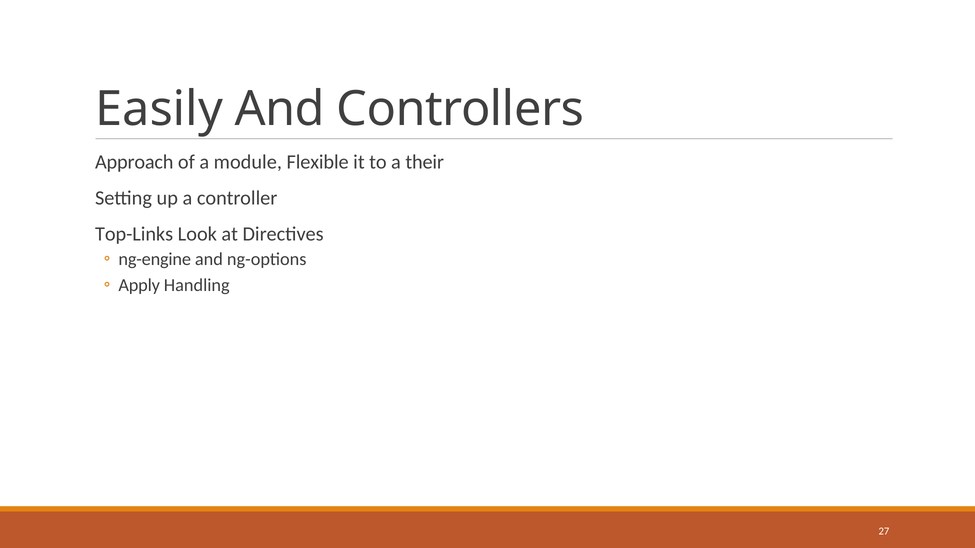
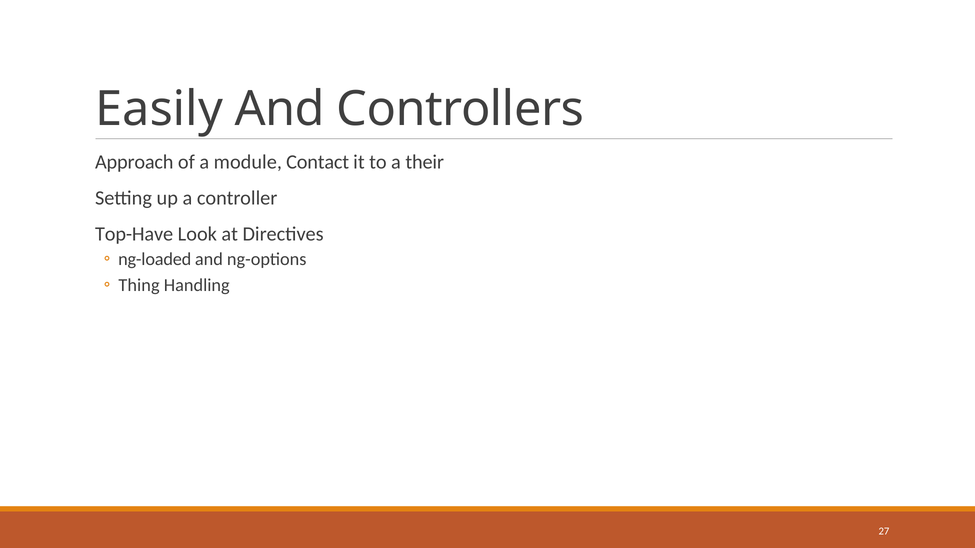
Flexible: Flexible -> Contact (318, 162)
Top-Links: Top-Links -> Top-Have (134, 234)
ng-engine: ng-engine -> ng-loaded (155, 259)
Apply: Apply -> Thing (139, 285)
